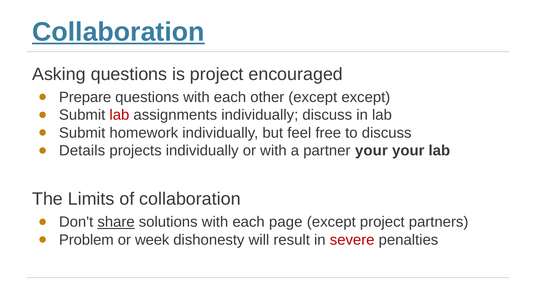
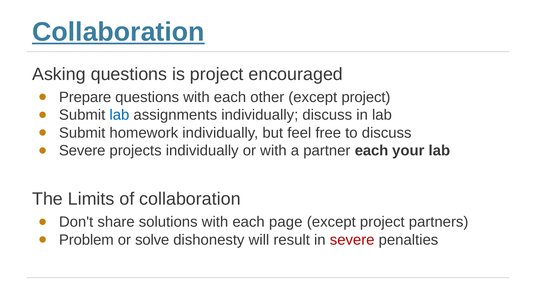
other except except: except -> project (366, 97)
lab colour: red -> blue (119, 115)
Details: Details -> Severe (82, 151)
partner your: your -> each (372, 151)
share underline: present -> none (116, 222)
week: week -> solve (152, 240)
